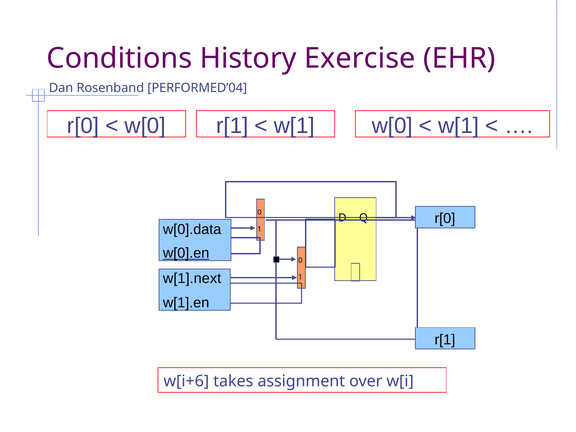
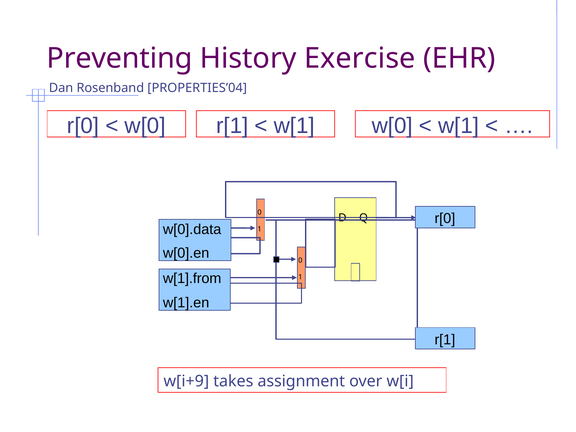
Conditions: Conditions -> Preventing (119, 58)
PERFORMED’04: PERFORMED’04 -> PROPERTIES’04 (197, 88)
w[0].en underline: present -> none (186, 253)
w[1].next: w[1].next -> w[1].from (192, 278)
w[i+6: w[i+6 -> w[i+9 (186, 381)
